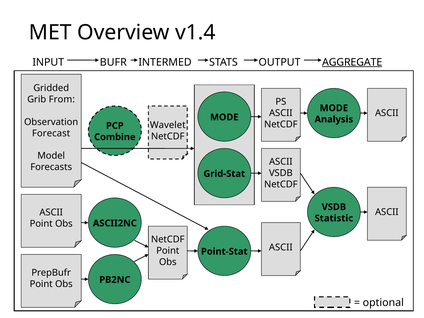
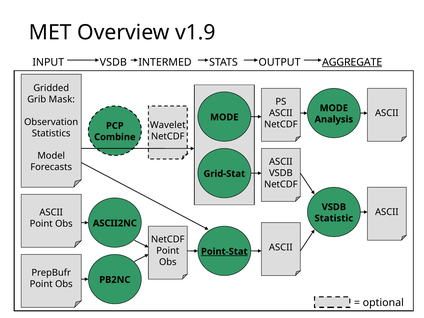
v1.4: v1.4 -> v1.9 (195, 32)
INPUT BUFR: BUFR -> VSDB (113, 62)
From: From -> Mask (62, 99)
Forecast: Forecast -> Statistics (51, 133)
Point-Stat underline: none -> present (224, 252)
